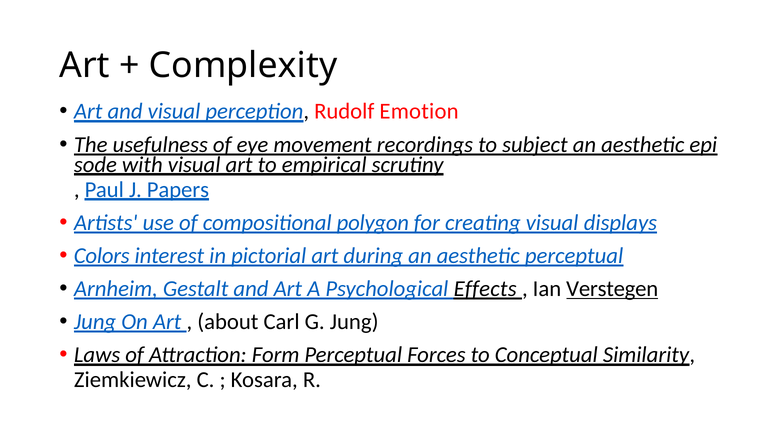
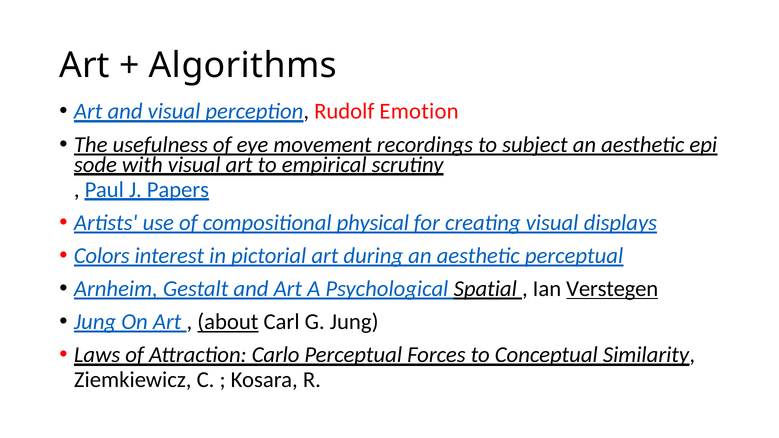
Complexity: Complexity -> Algorithms (243, 65)
polygon: polygon -> physical (373, 223)
Effects: Effects -> Spatial (485, 289)
about underline: none -> present (228, 322)
Form: Form -> Carlo (276, 355)
